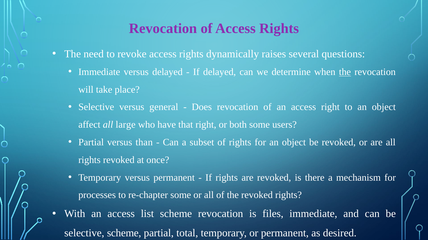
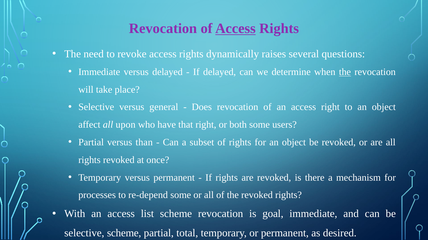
Access underline: none -> present (235, 29)
large: large -> upon (126, 125)
re-chapter: re-chapter -> re-depend (148, 196)
files: files -> goal (273, 214)
